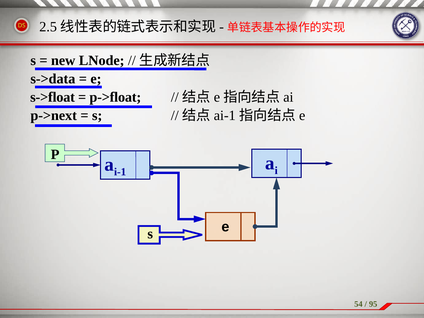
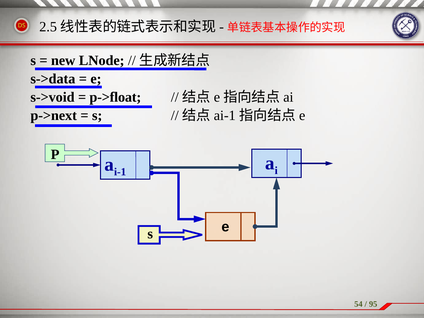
s->float: s->float -> s->void (53, 97)
